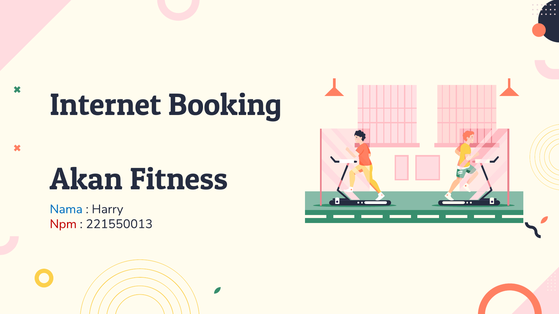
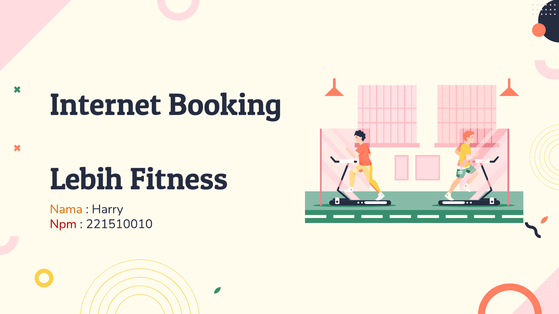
Akan: Akan -> Lebih (86, 180)
Nama colour: blue -> orange (66, 209)
221550013: 221550013 -> 221510010 (119, 224)
